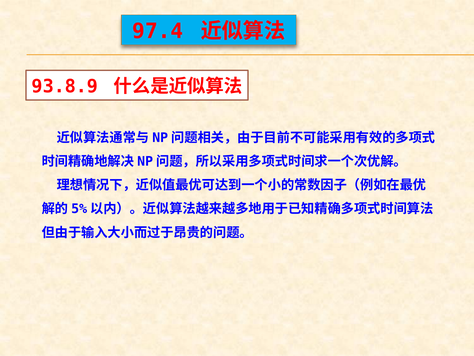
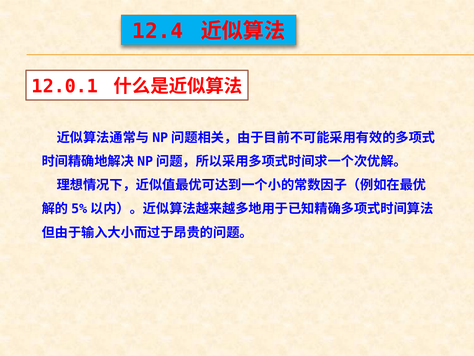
97.4: 97.4 -> 12.4 (158, 31)
93.8.9: 93.8.9 -> 12.0.1 (65, 86)
